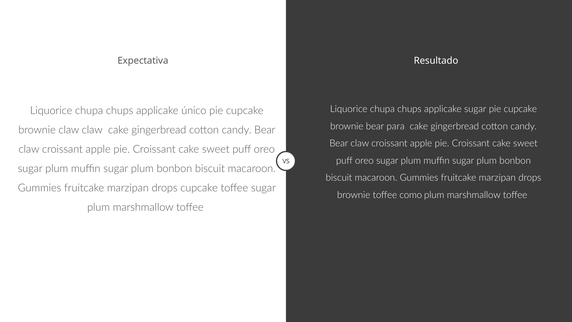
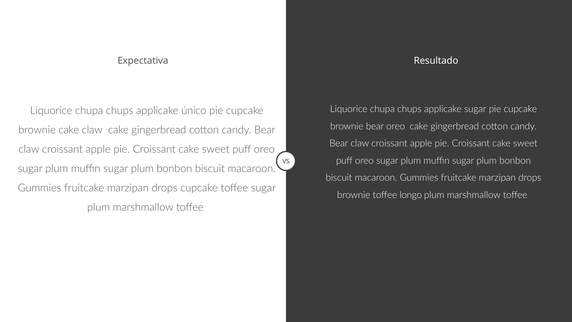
bear para: para -> oreo (396, 126)
brownie claw: claw -> cake (69, 130)
como: como -> longo (411, 195)
